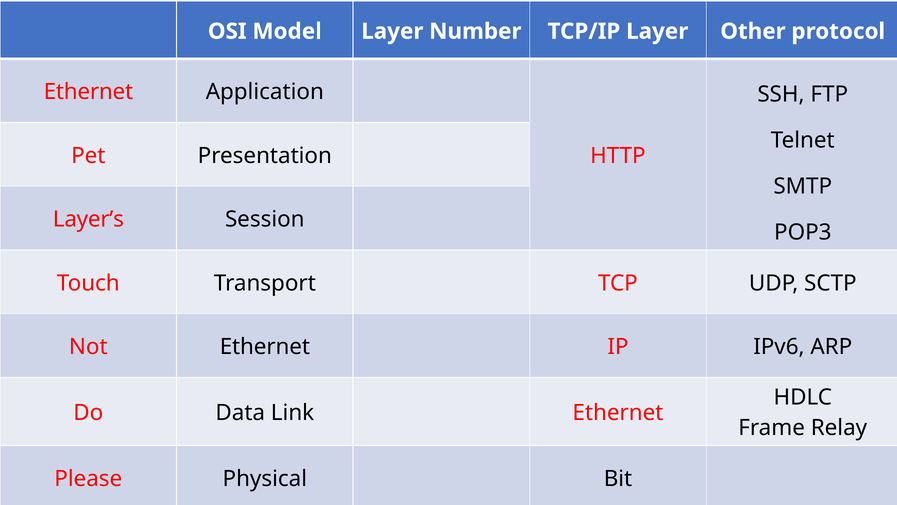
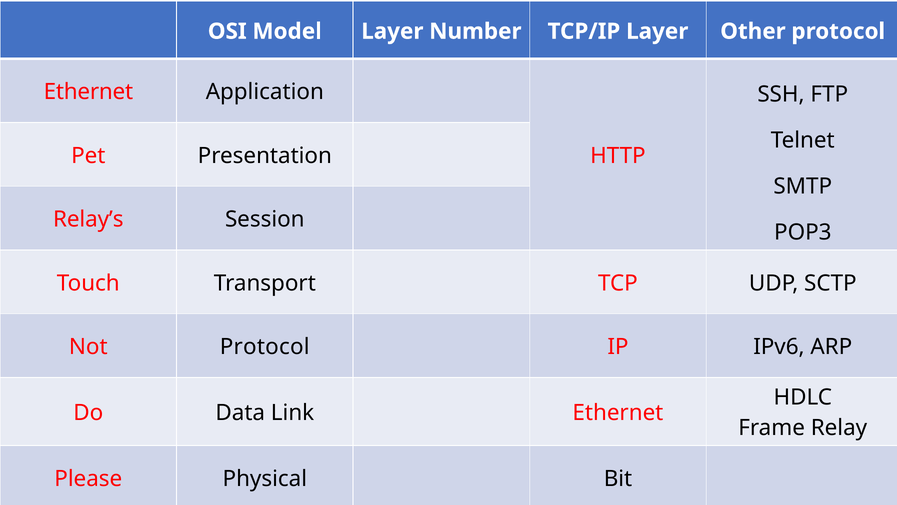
Layer’s: Layer’s -> Relay’s (88, 219)
Not Ethernet: Ethernet -> Protocol (265, 347)
